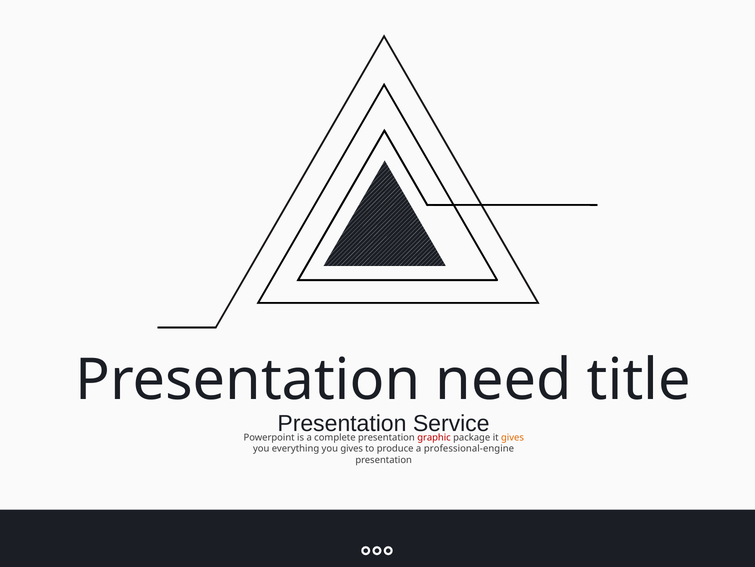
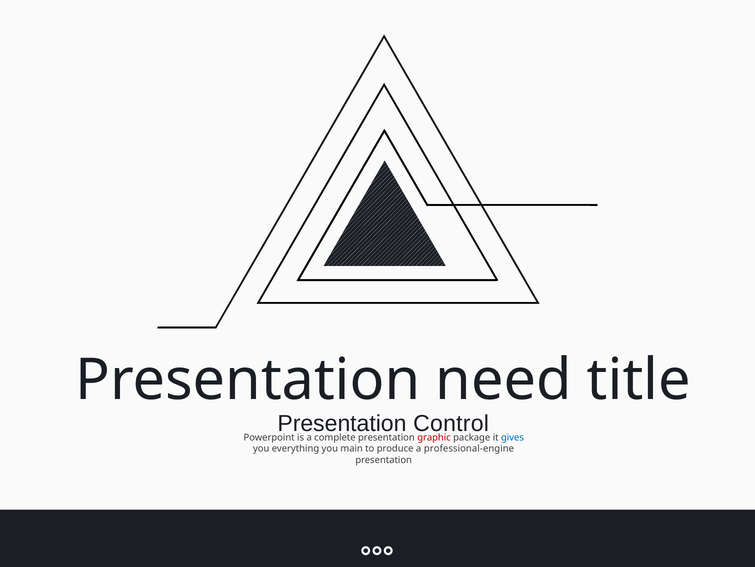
Service: Service -> Control (451, 423)
gives colour: orange -> blue (513, 437)
you gives: gives -> main (352, 448)
